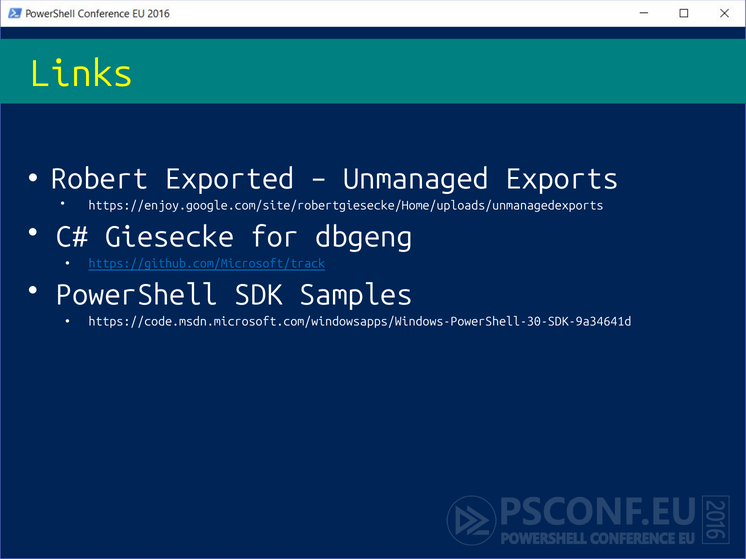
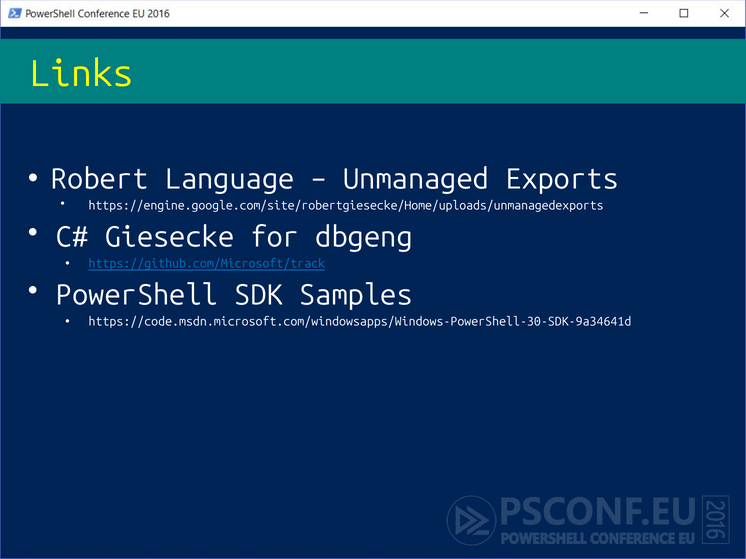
Exported: Exported -> Language (230, 180)
https://enjoy.google.com/site/robertgiesecke/Home/uploads/unmanagedexports: https://enjoy.google.com/site/robertgiesecke/Home/uploads/unmanagedexports -> https://engine.google.com/site/robertgiesecke/Home/uploads/unmanagedexports (346, 206)
